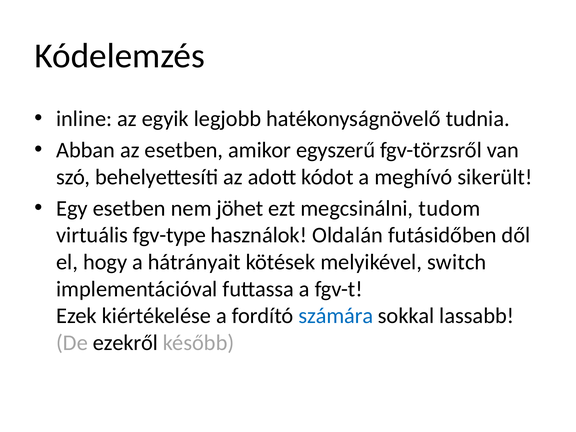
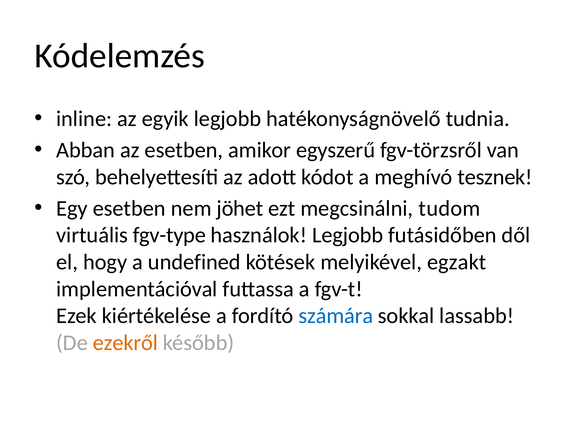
sikerült: sikerült -> tesznek (495, 177)
használok Oldalán: Oldalán -> Legjobb (348, 235)
hátrányait: hátrányait -> undefined (194, 262)
switch: switch -> egzakt (457, 262)
ezekről colour: black -> orange (125, 343)
